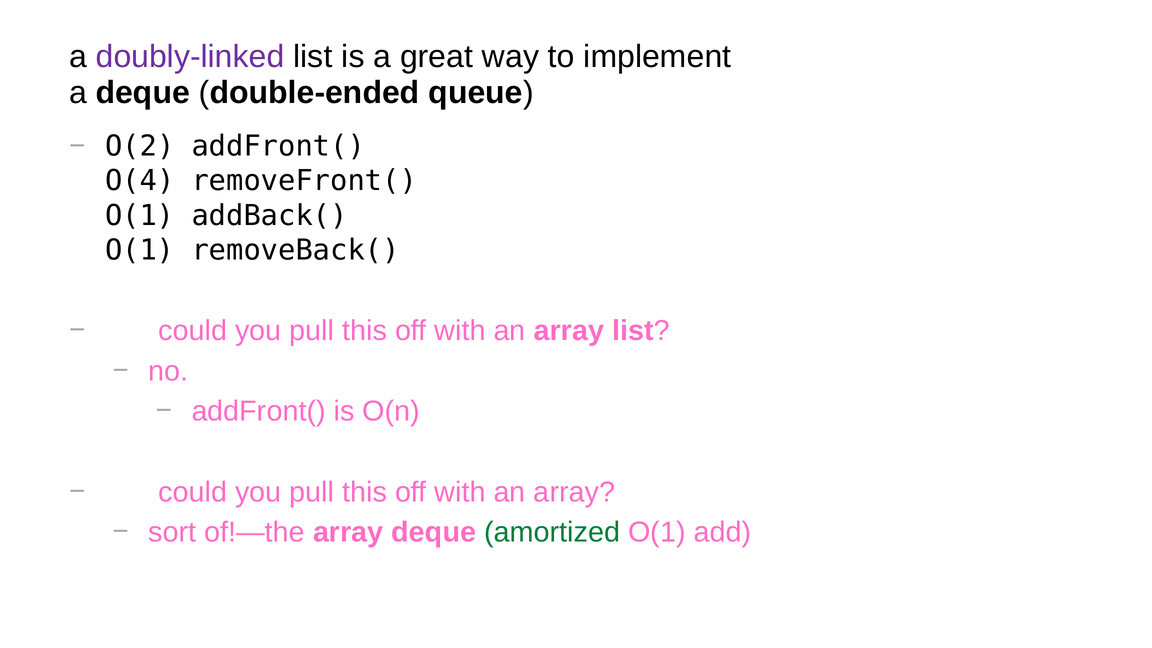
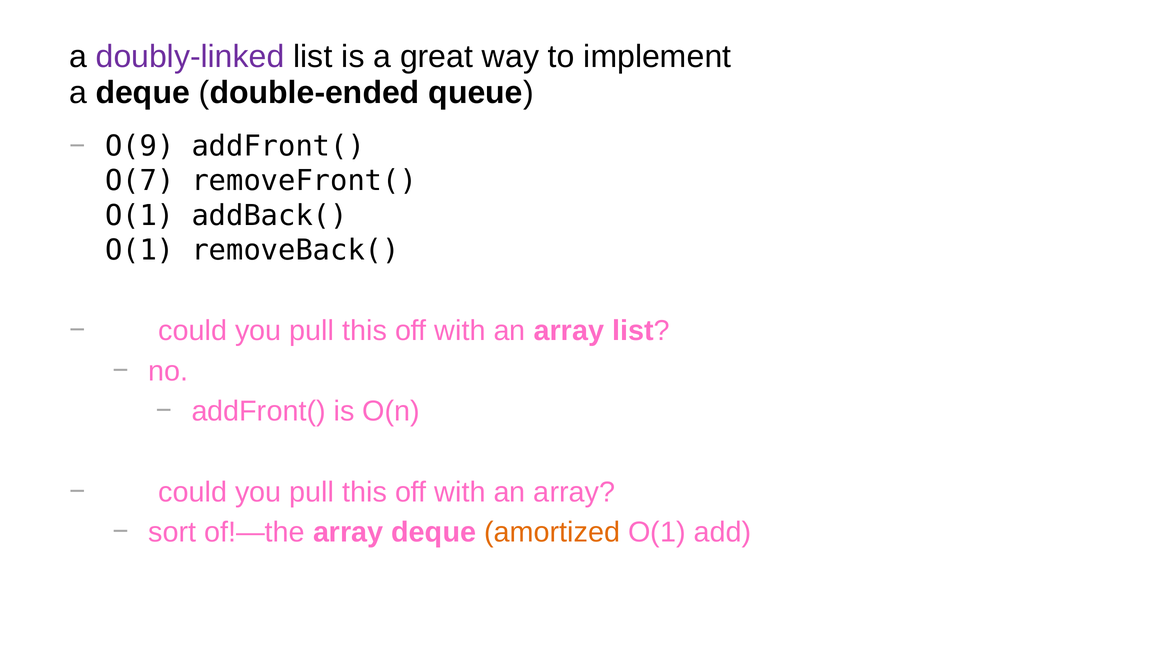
O(2: O(2 -> O(9 (140, 146)
O(4: O(4 -> O(7 (140, 181)
amortized colour: green -> orange (552, 532)
